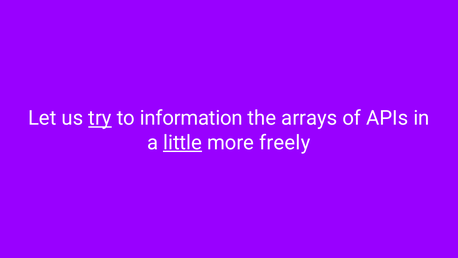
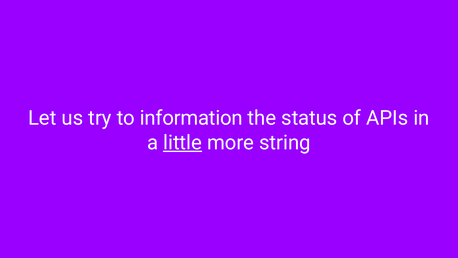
try underline: present -> none (100, 118)
arrays: arrays -> status (309, 118)
freely: freely -> string (285, 142)
